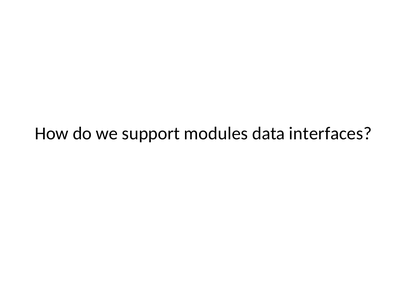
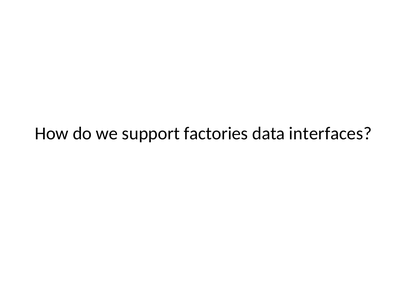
modules: modules -> factories (216, 134)
